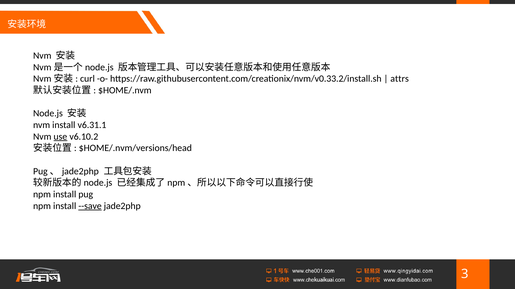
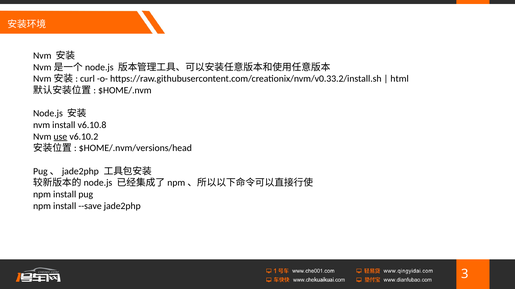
attrs: attrs -> html (400, 79)
v6.31.1: v6.31.1 -> v6.10.8 (92, 125)
--save underline: present -> none (90, 206)
